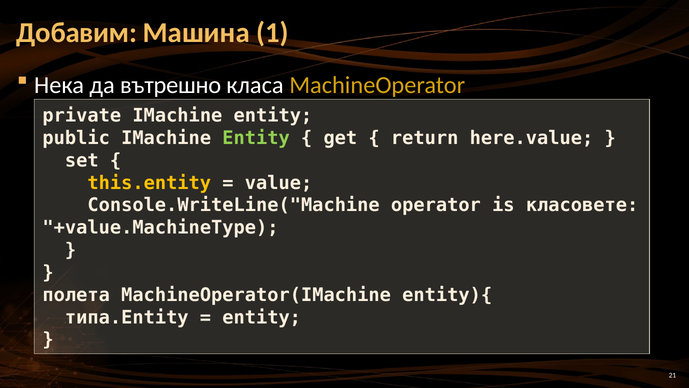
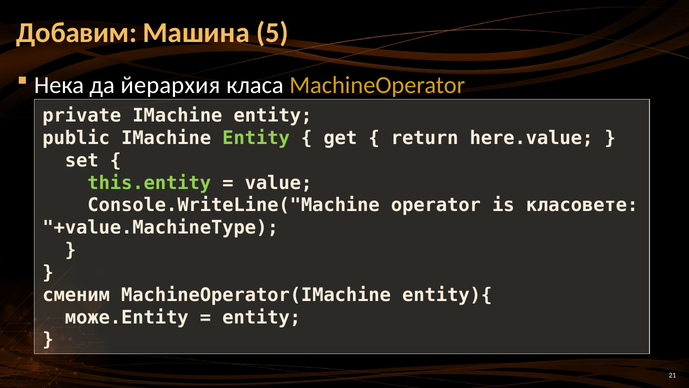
1: 1 -> 5 (272, 33)
вътрешно: вътрешно -> йерархия (170, 85)
this.entity colour: yellow -> light green (149, 183)
полета: полета -> сменим (76, 295)
типа.Entity: типа.Entity -> може.Entity (127, 317)
